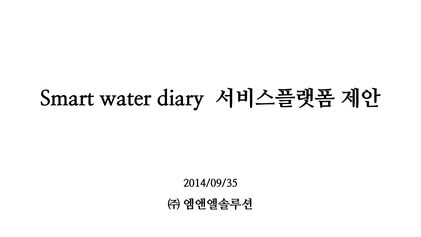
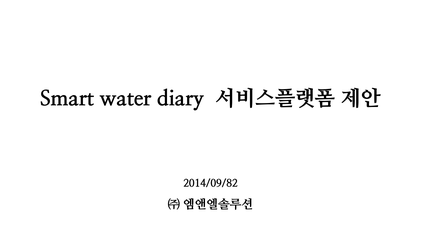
2014/09/35: 2014/09/35 -> 2014/09/82 (211, 183)
